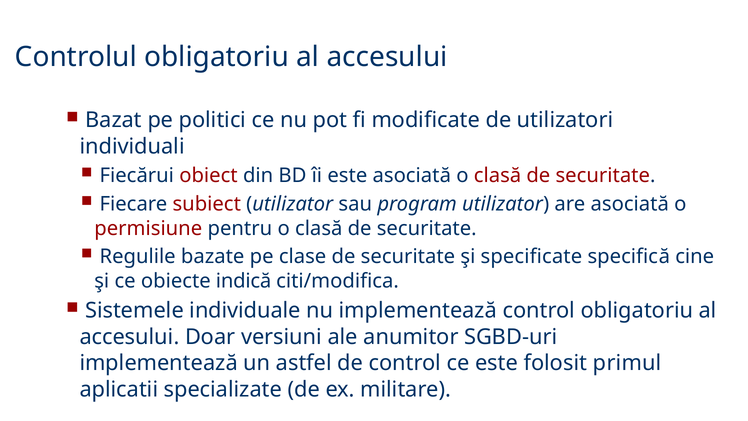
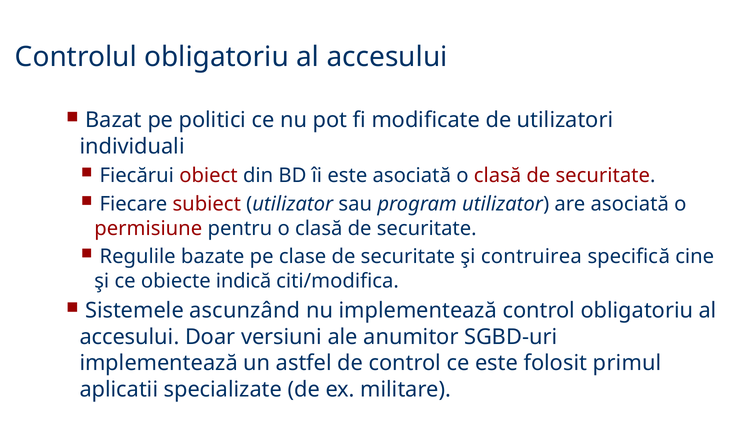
specificate: specificate -> contruirea (531, 257)
individuale: individuale -> ascunzând (245, 311)
